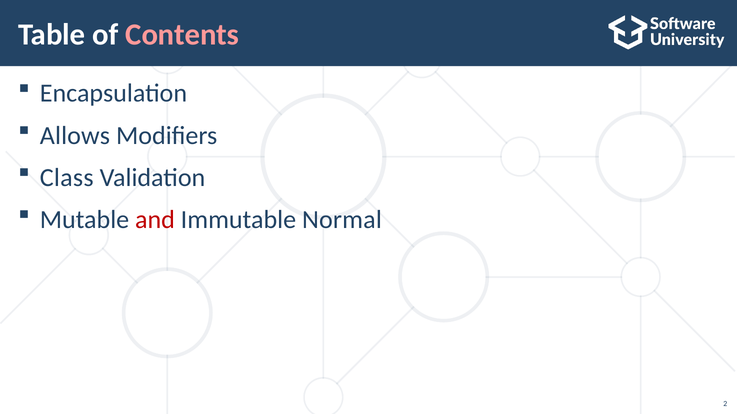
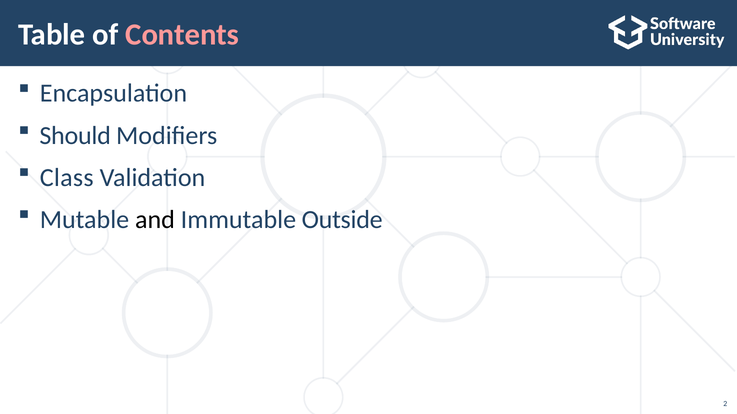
Allows: Allows -> Should (75, 136)
and colour: red -> black (155, 220)
Normal: Normal -> Outside (342, 220)
